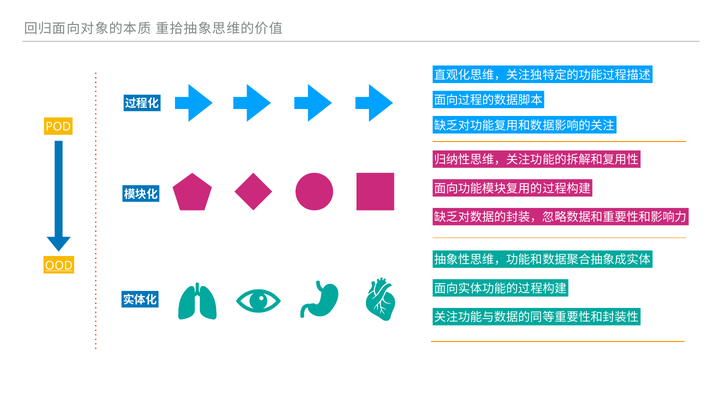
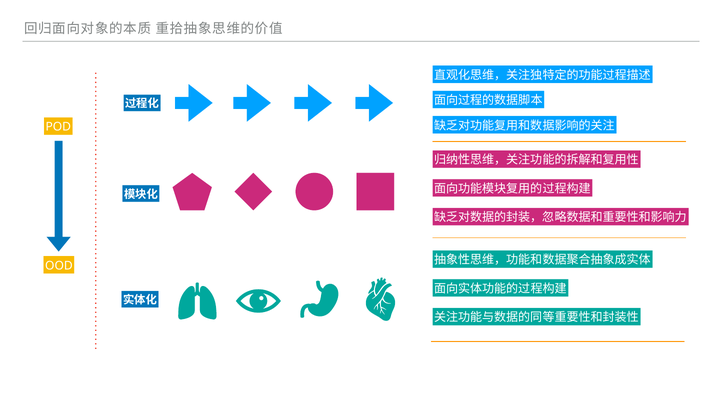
OOD underline: present -> none (59, 266)
